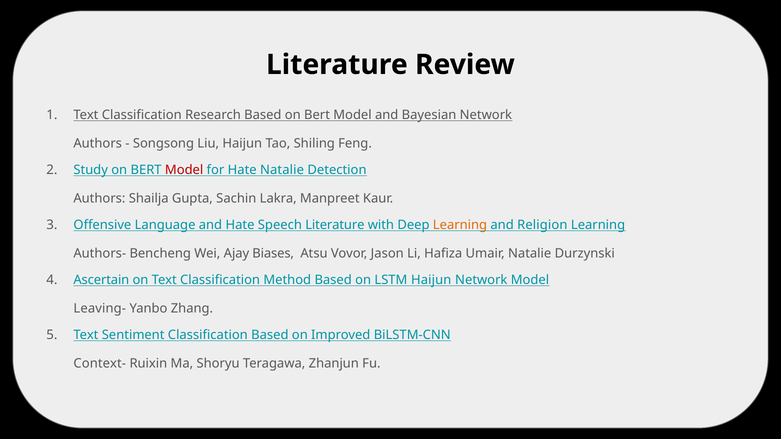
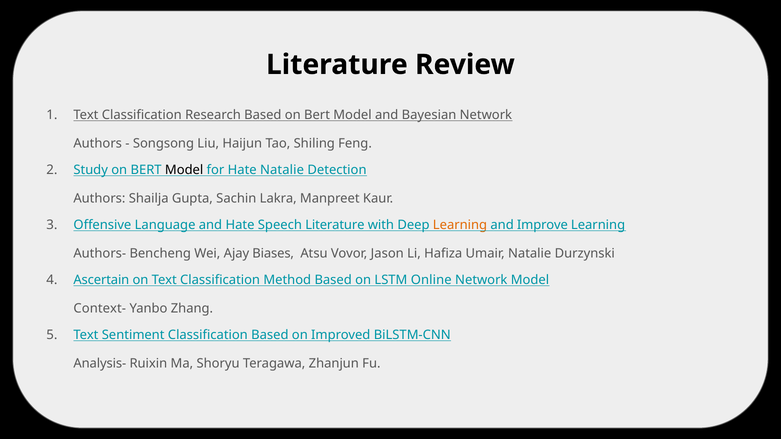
Model colour: red -> black (184, 170)
Religion: Religion -> Improve (542, 225)
LSTM Haijun: Haijun -> Online (431, 280)
Leaving-: Leaving- -> Context- (100, 309)
Context-: Context- -> Analysis- (100, 364)
